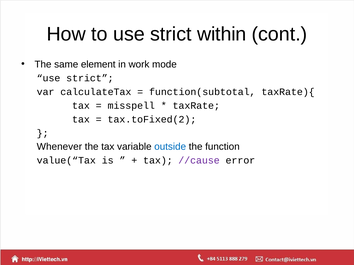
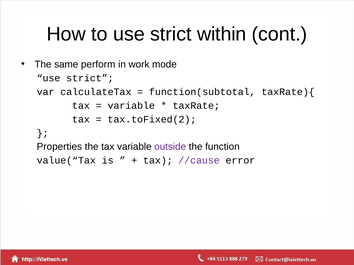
element: element -> perform (98, 64)
misspell: misspell -> variable (131, 106)
Whenever: Whenever -> Properties (59, 147)
outside colour: blue -> purple (170, 147)
